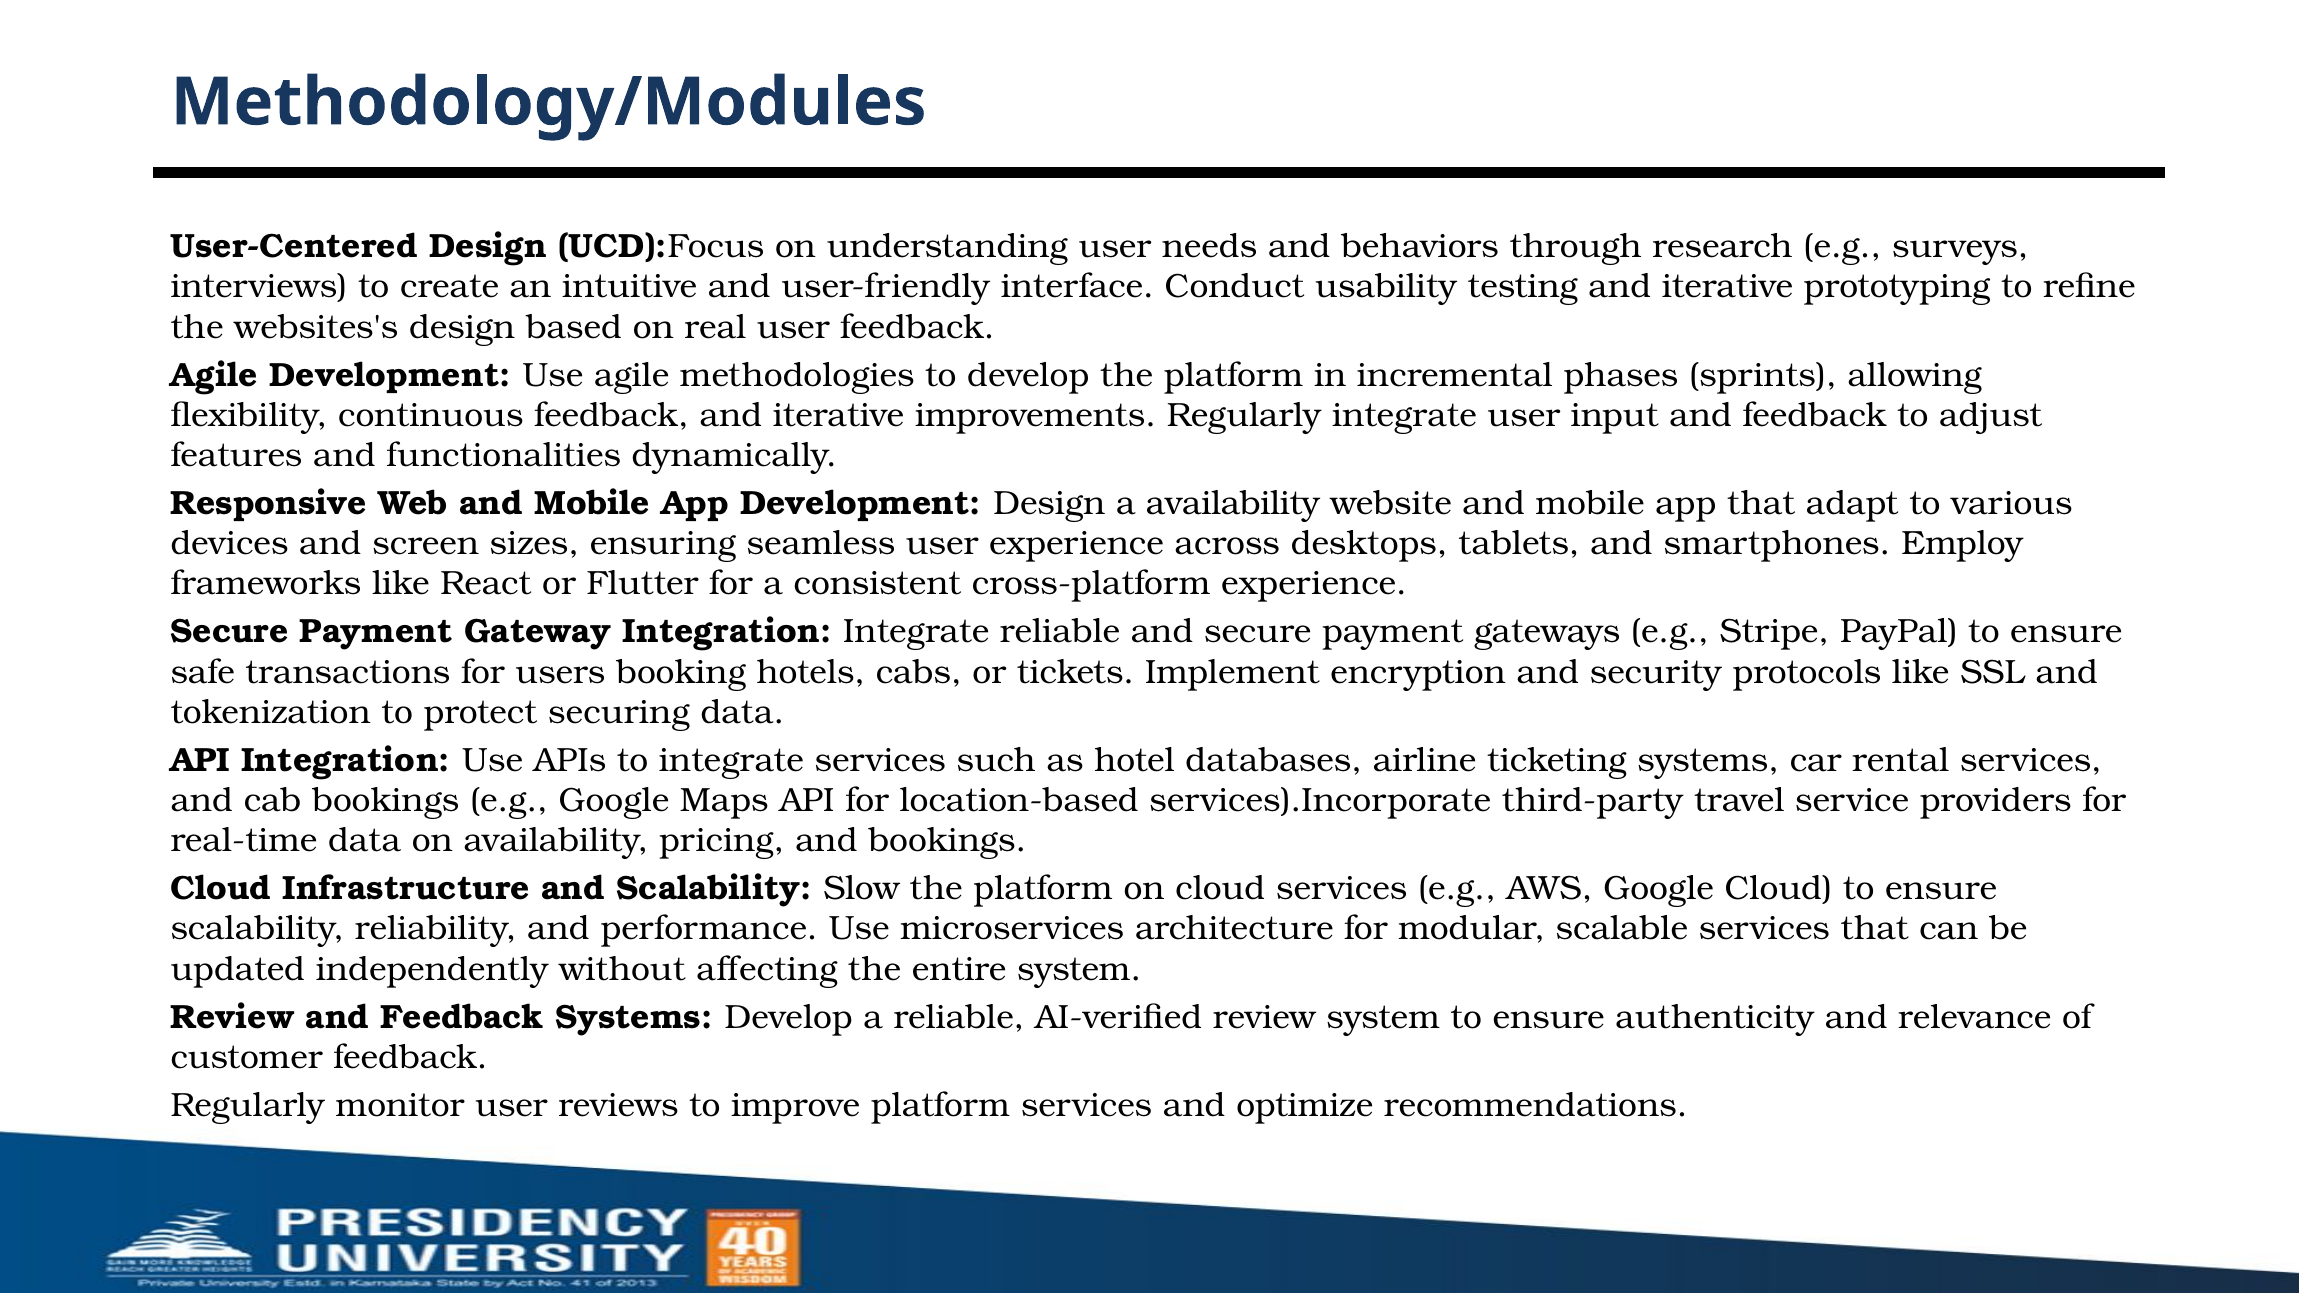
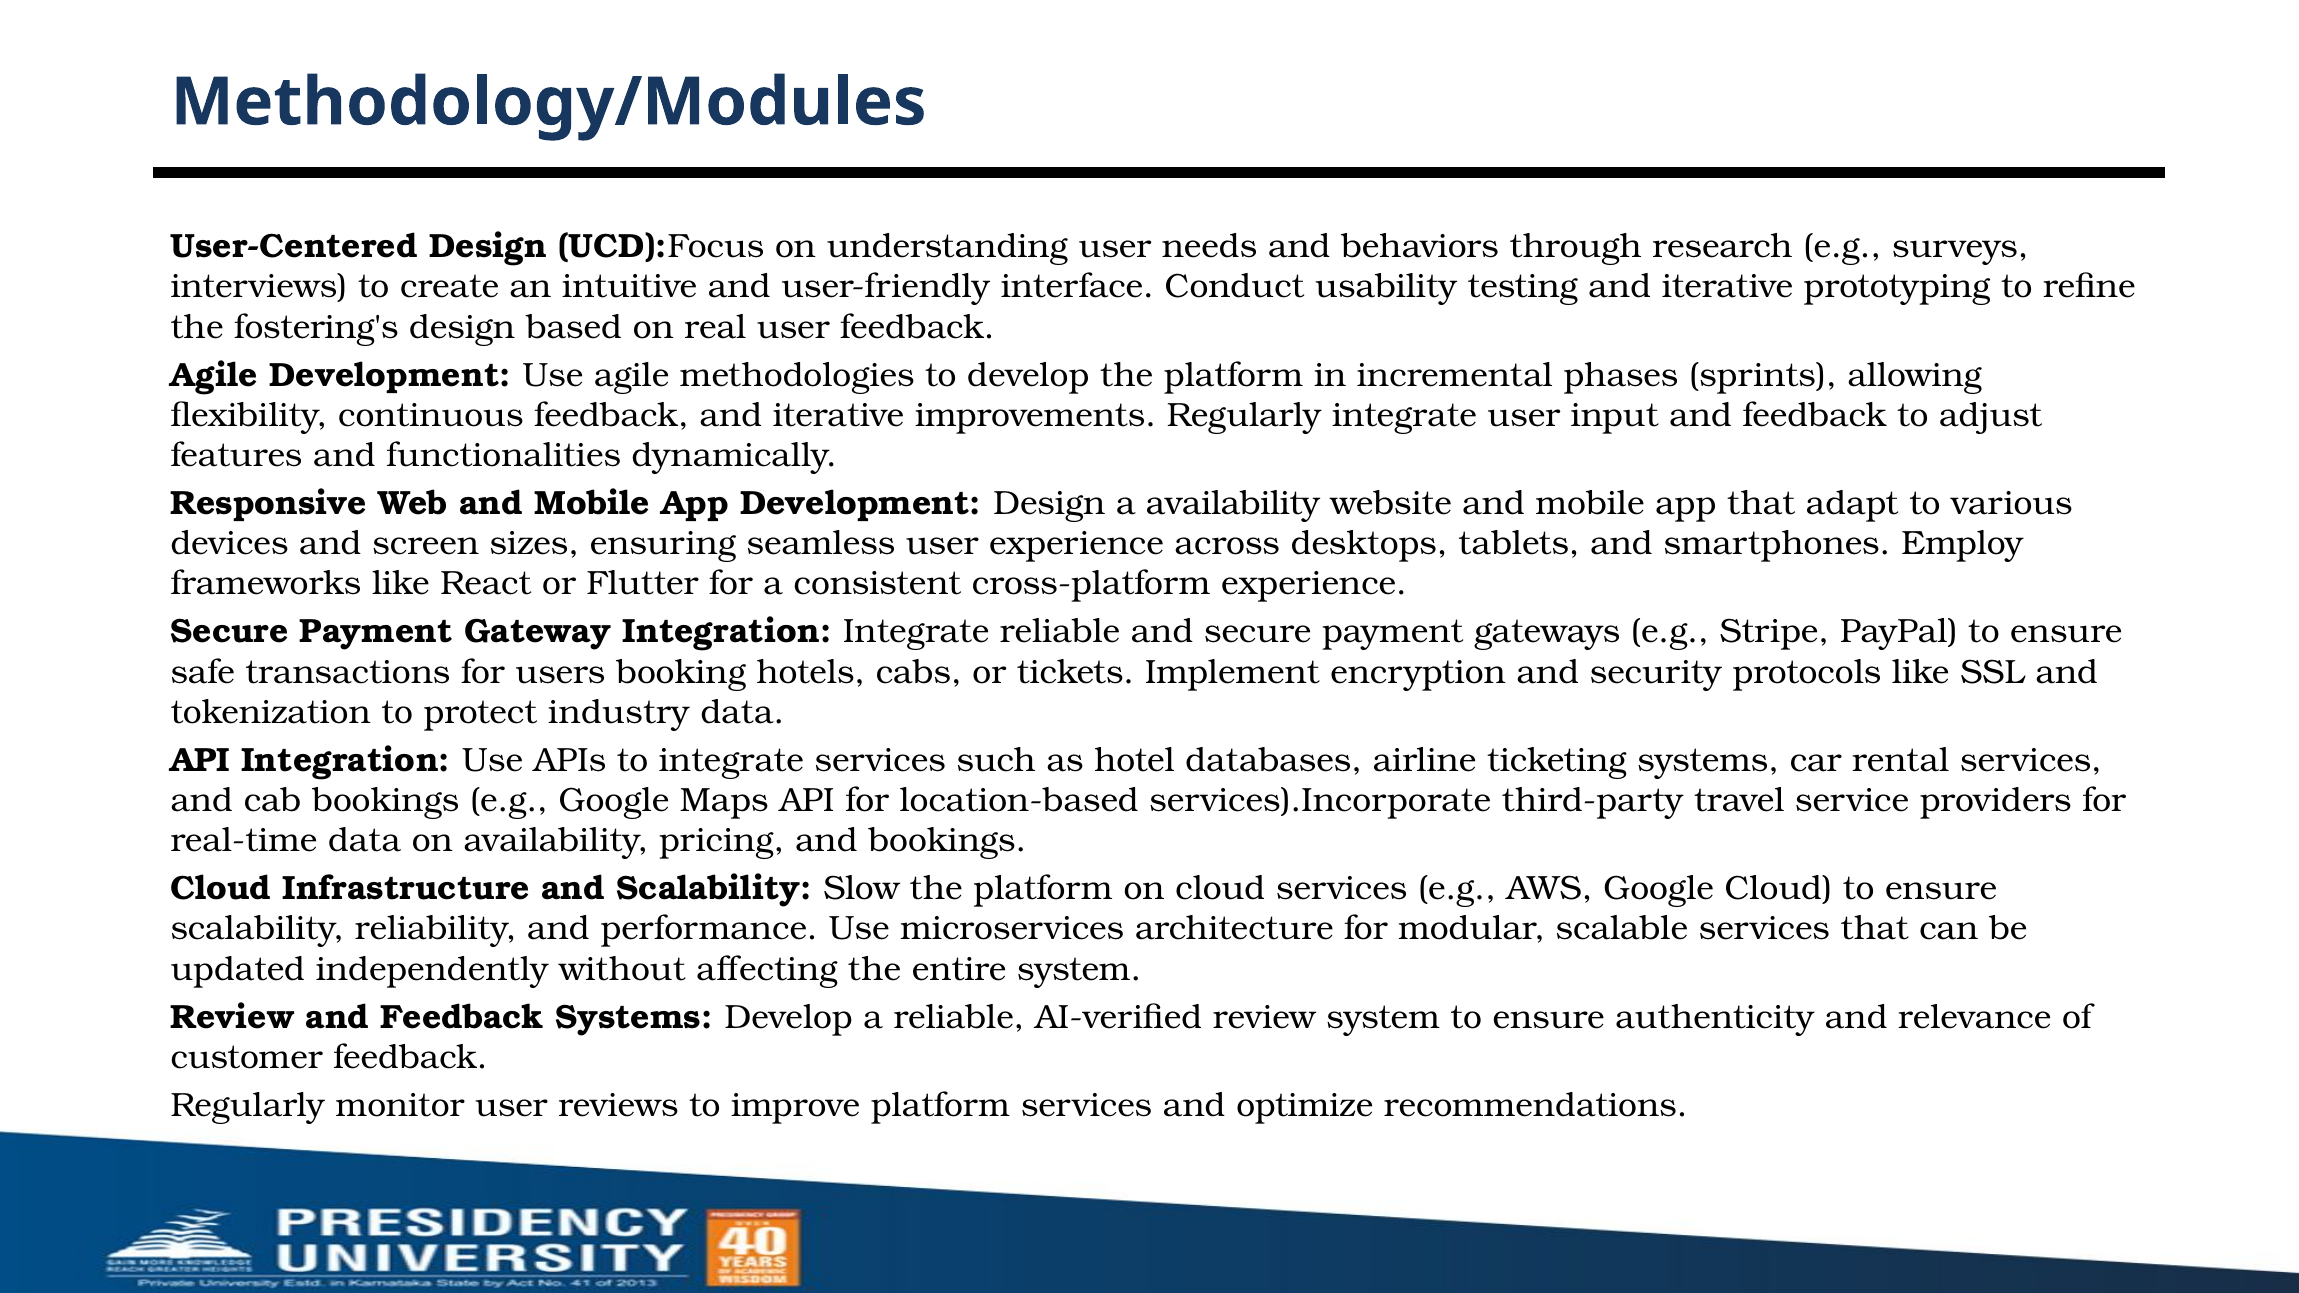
websites's: websites's -> fostering's (316, 327)
securing: securing -> industry (619, 712)
